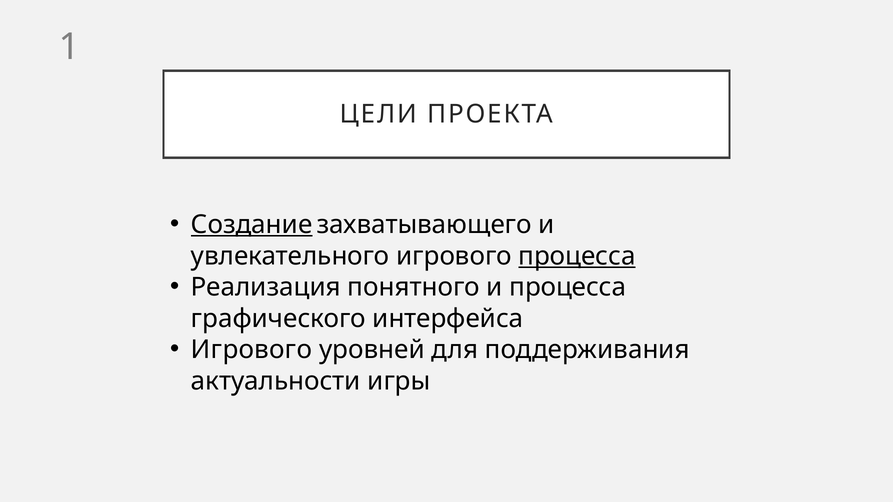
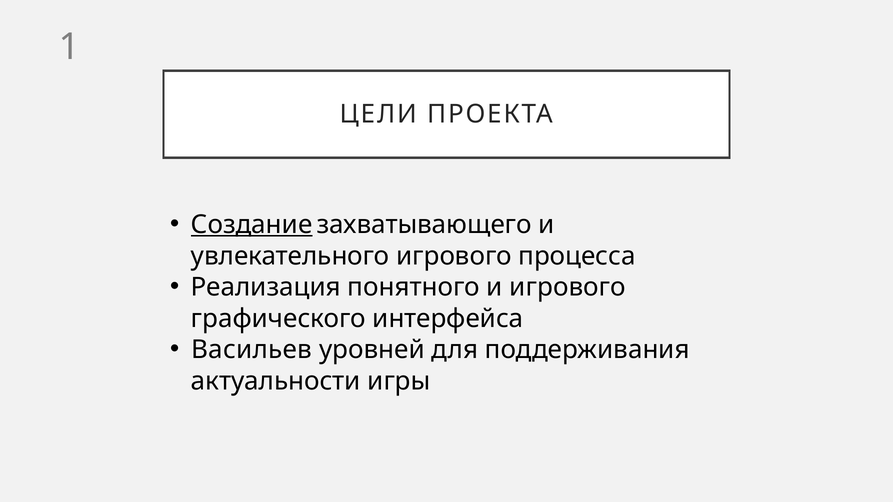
процесса underline: present -> none (577, 256)
и процесса: процесса -> игрового (568, 287)
Игрового: Игрового -> Васильев (252, 350)
